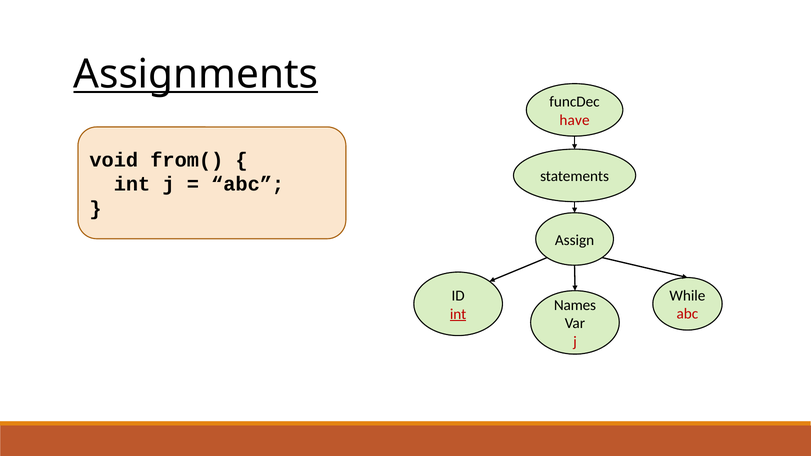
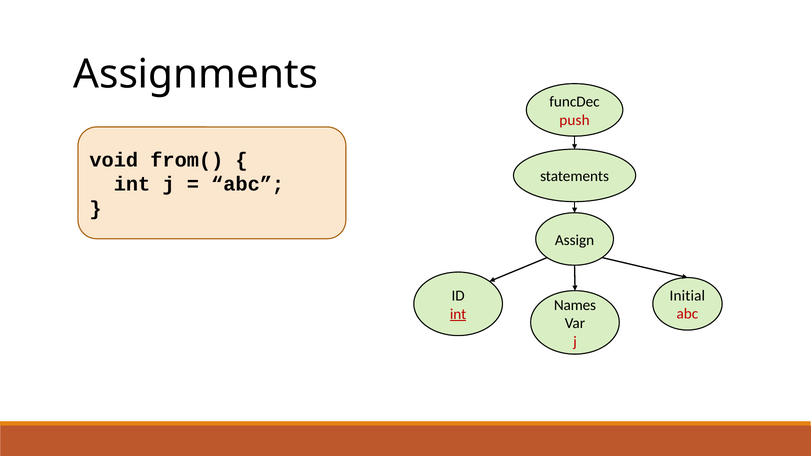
Assignments underline: present -> none (196, 75)
have: have -> push (575, 120)
While: While -> Initial (687, 296)
